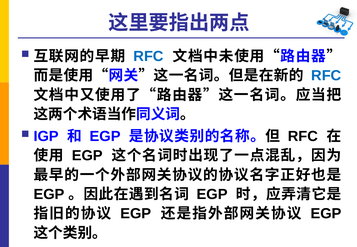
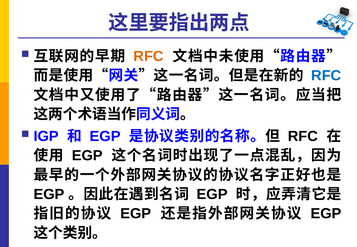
RFC colour: blue -> orange (149, 56)
